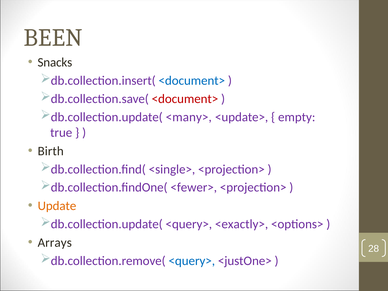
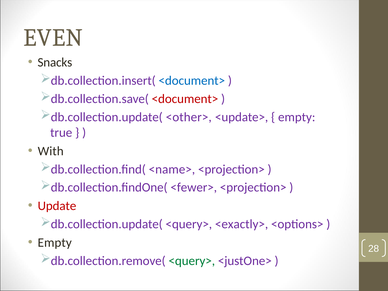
BEEN: BEEN -> EVEN (53, 38)
<many>: <many> -> <other> (189, 117)
Birth: Birth -> With (51, 151)
<single>: <single> -> <name> (172, 169)
Update colour: orange -> red (57, 206)
Arrays: Arrays -> Empty (55, 243)
<query> colour: blue -> green (192, 261)
